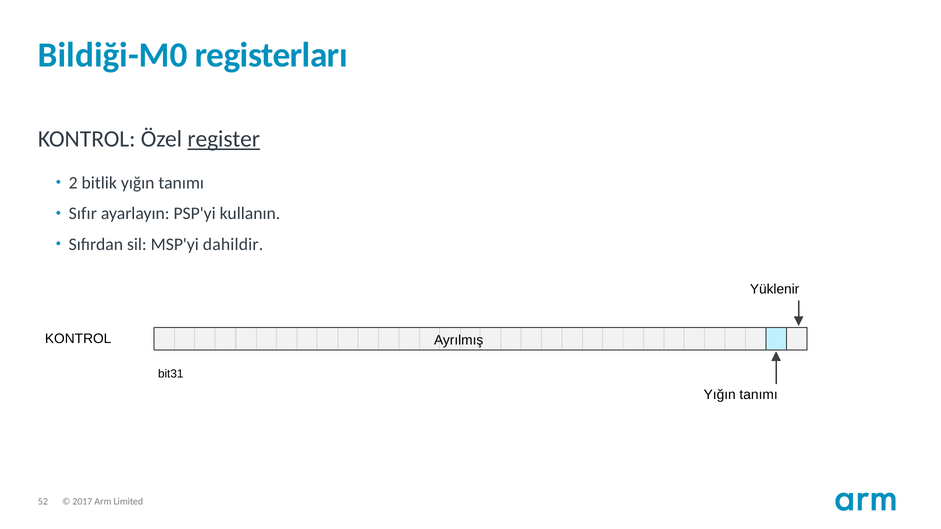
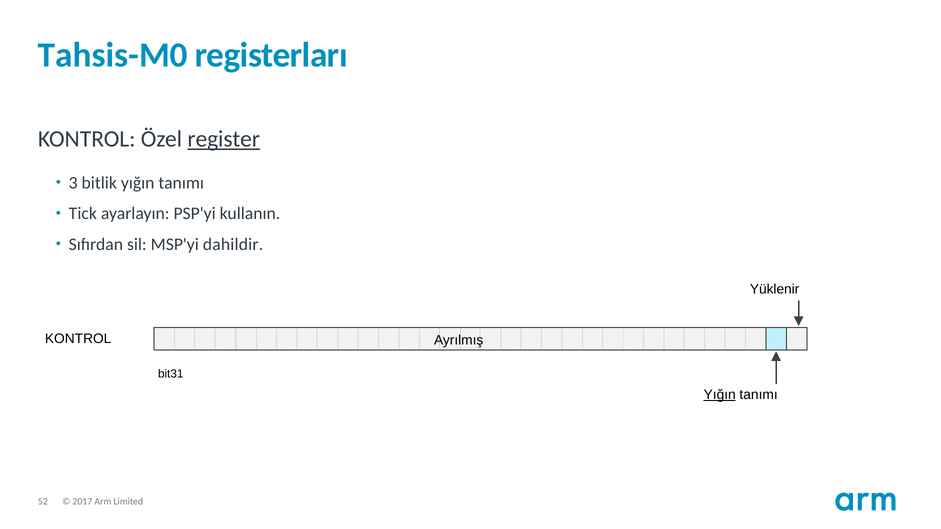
Bildiği-M0: Bildiği-M0 -> Tahsis-M0 (113, 55)
2: 2 -> 3 (73, 183)
Sıfır: Sıfır -> Tick (83, 214)
Yığın underline: none -> present (720, 395)
